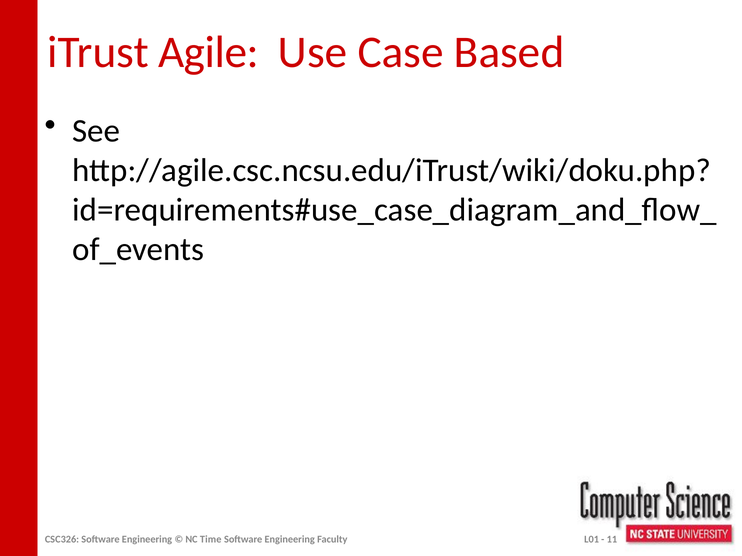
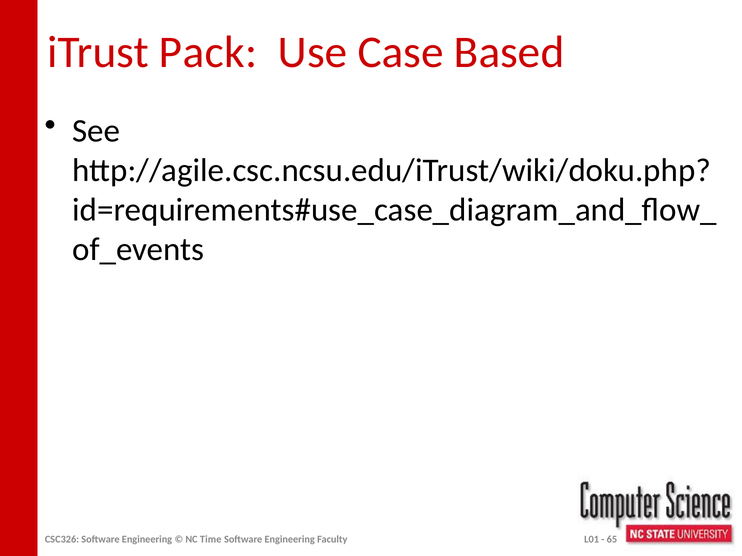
Agile: Agile -> Pack (208, 52)
11: 11 -> 65 (612, 540)
